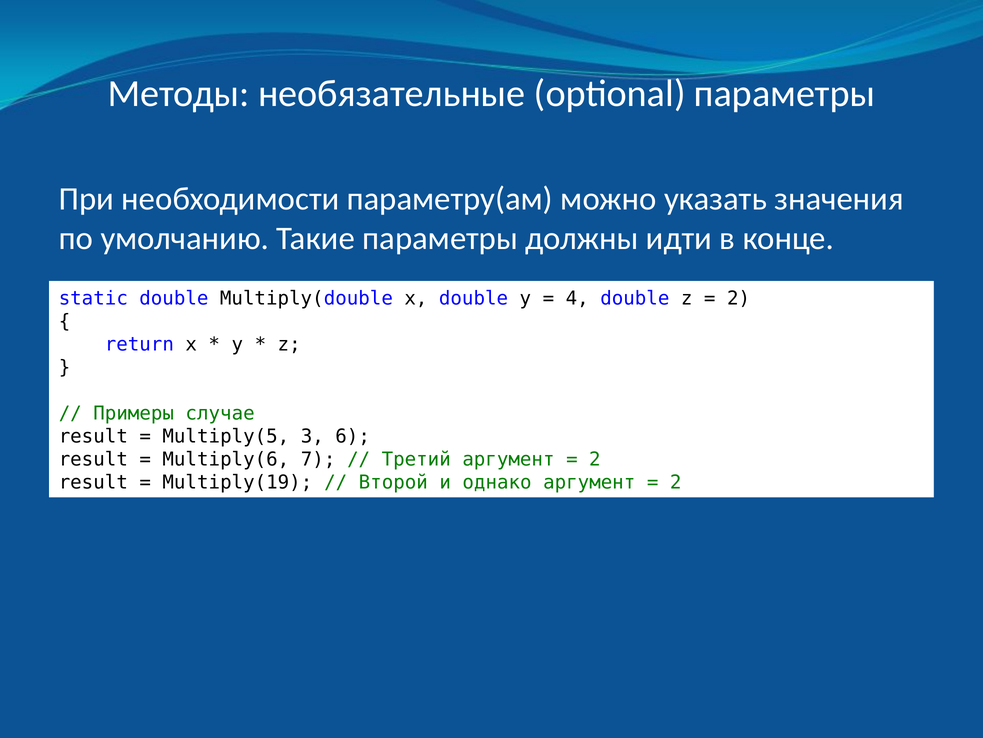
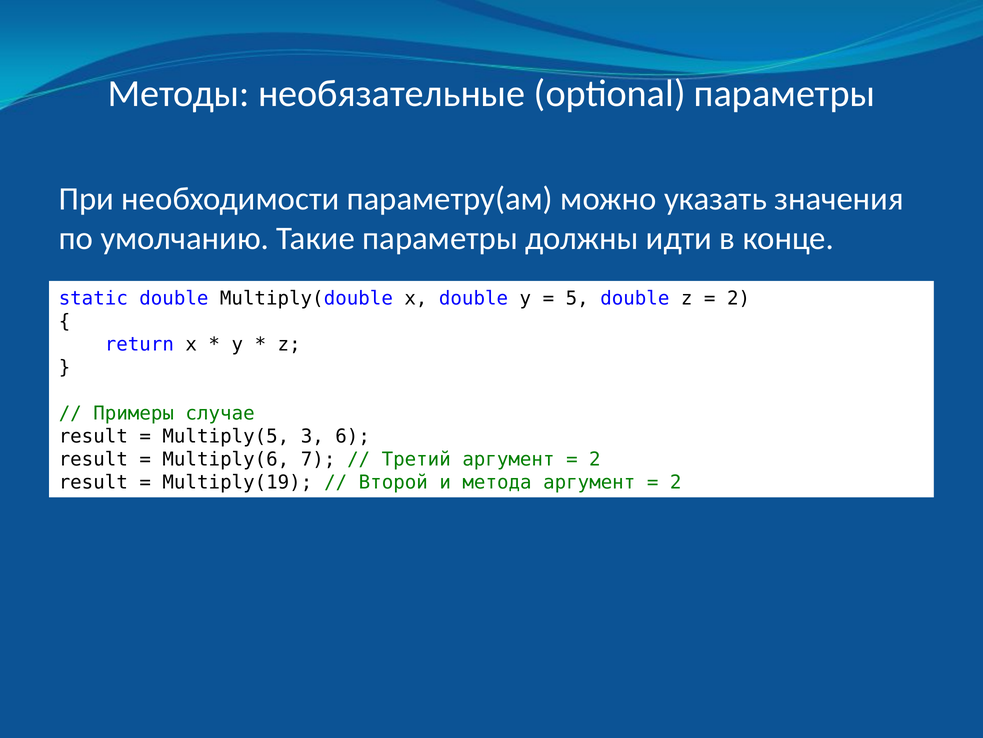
4: 4 -> 5 (577, 298)
однако: однако -> метода (497, 482)
